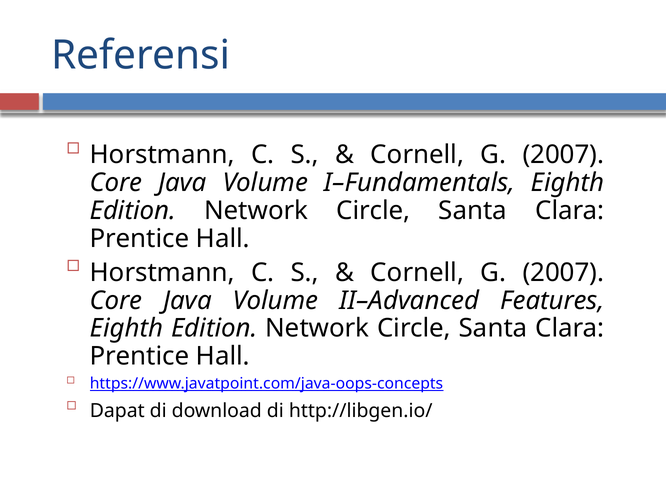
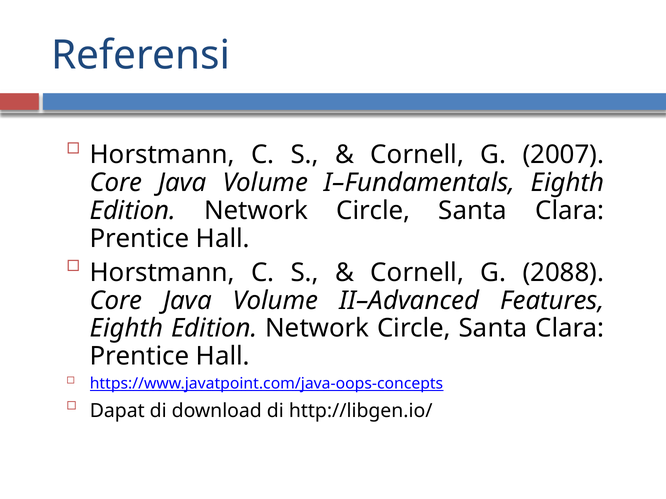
2007: 2007 -> 2088 (563, 273)
